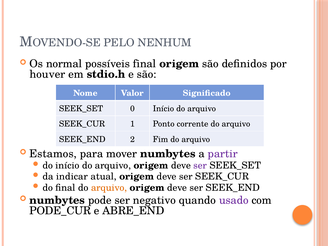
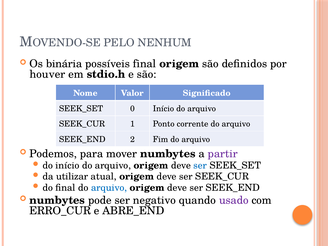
normal: normal -> binária (64, 64)
Estamos: Estamos -> Podemos (53, 154)
ser colour: purple -> blue (200, 165)
indicar: indicar -> utilizar (72, 177)
arquivo colour: orange -> blue (109, 188)
PODE_CUR: PODE_CUR -> ERRO_CUR (60, 211)
